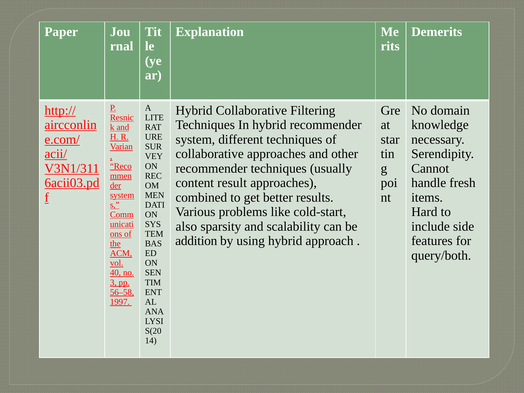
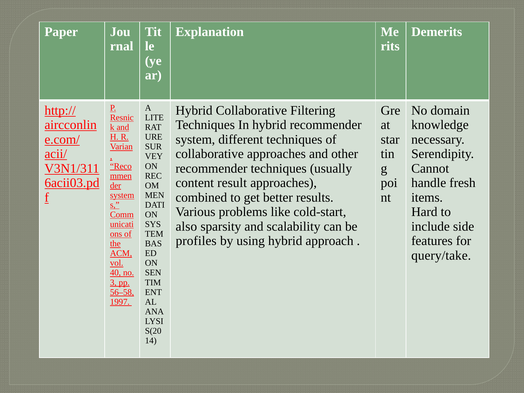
addition: addition -> profiles (196, 241)
query/both: query/both -> query/take (441, 255)
